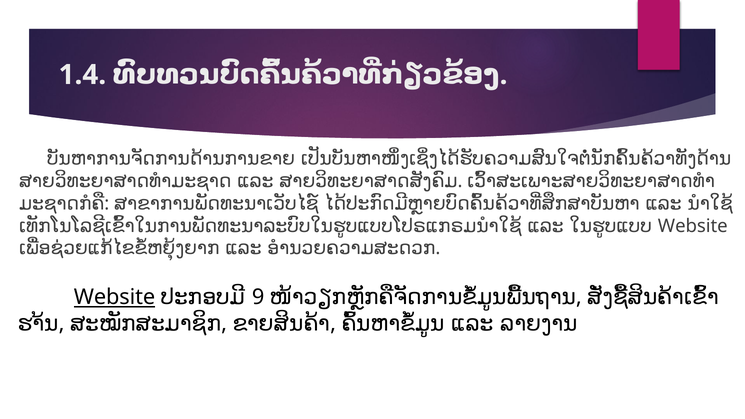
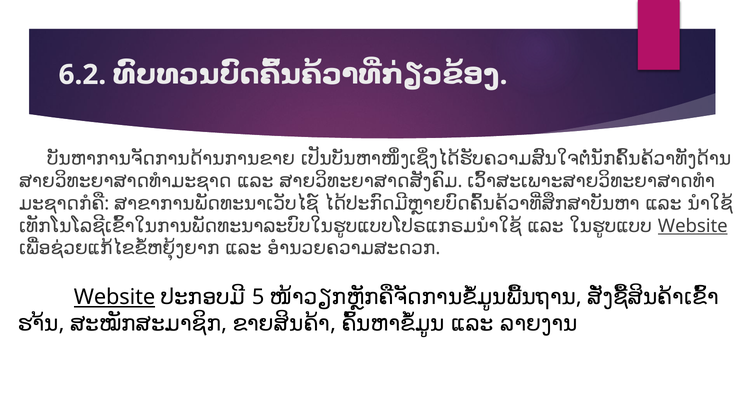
1.4: 1.4 -> 6.2 (82, 75)
Website underline: none -> present (693, 226)
9: 9 -> 5 (258, 297)
